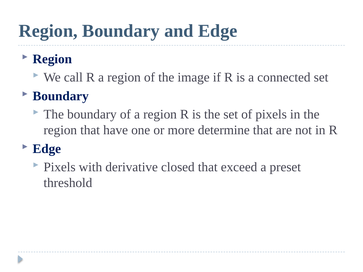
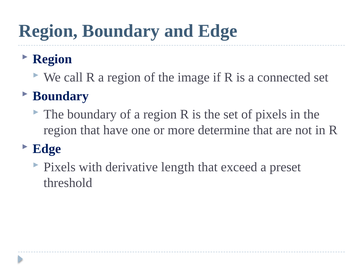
closed: closed -> length (178, 167)
